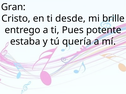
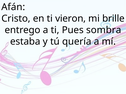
Gran: Gran -> Afán (13, 7)
desde: desde -> vieron (71, 19)
potente: potente -> sombra (104, 30)
